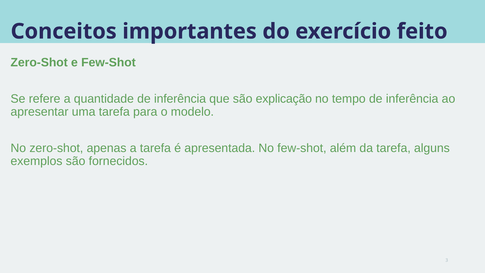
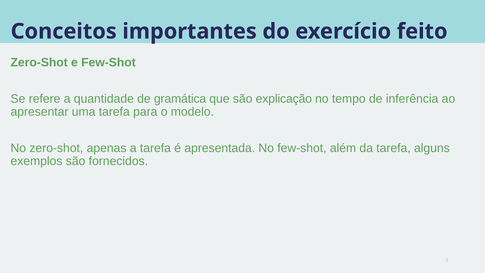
quantidade de inferência: inferência -> gramática (180, 99)
